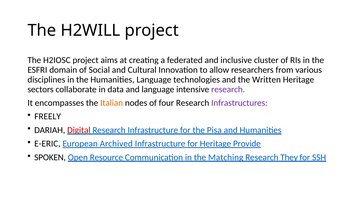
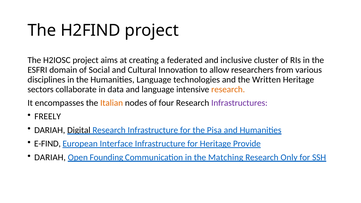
H2WILL: H2WILL -> H2FIND (91, 30)
research colour: purple -> orange (228, 89)
Digital colour: red -> black (79, 130)
E-ERIC: E-ERIC -> E-FIND (47, 144)
Archived: Archived -> Interface (116, 144)
SPOKEN: SPOKEN -> DARIAH (50, 157)
Resource: Resource -> Founding (106, 157)
They: They -> Only (289, 157)
